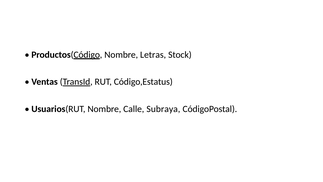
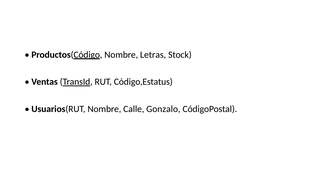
Subraya: Subraya -> Gonzalo (163, 109)
